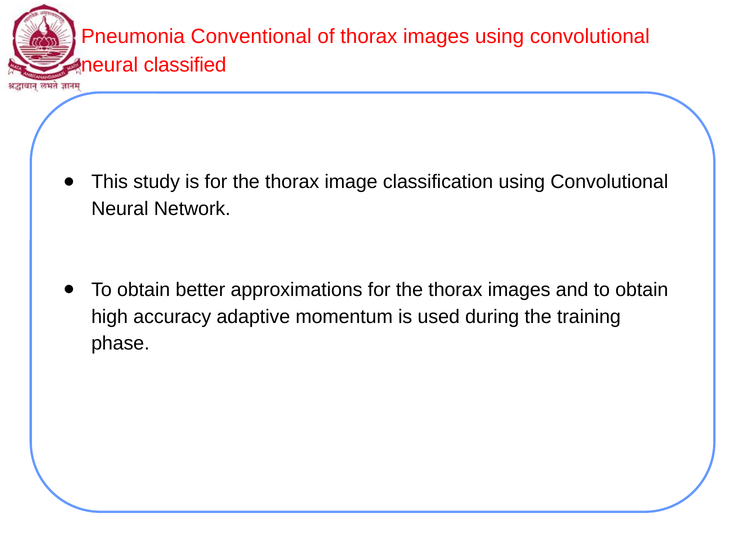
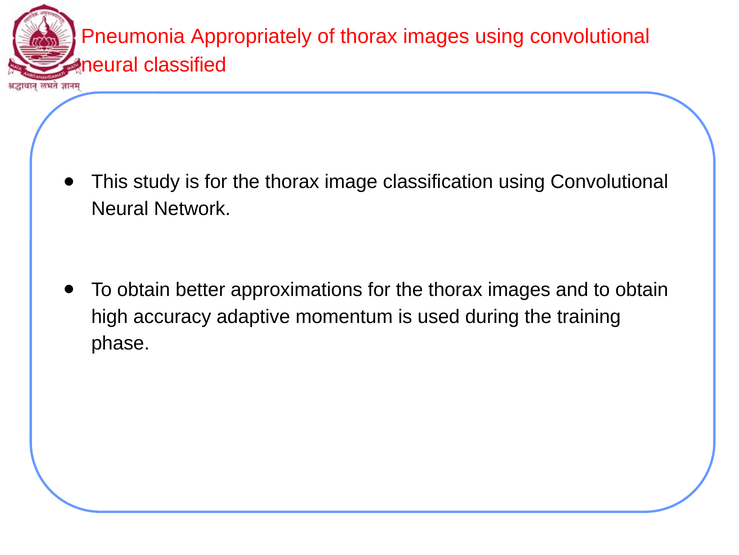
Conventional: Conventional -> Appropriately (251, 36)
